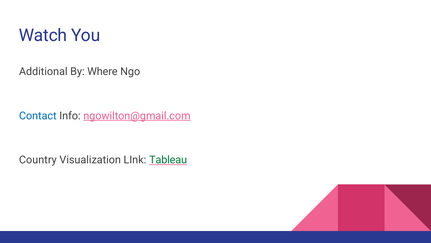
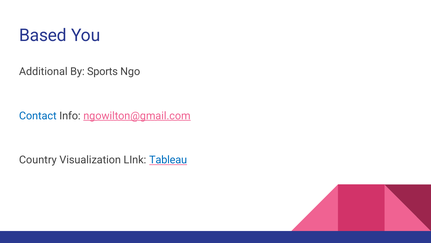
Watch: Watch -> Based (43, 35)
Where: Where -> Sports (102, 71)
Tableau colour: green -> blue (168, 160)
